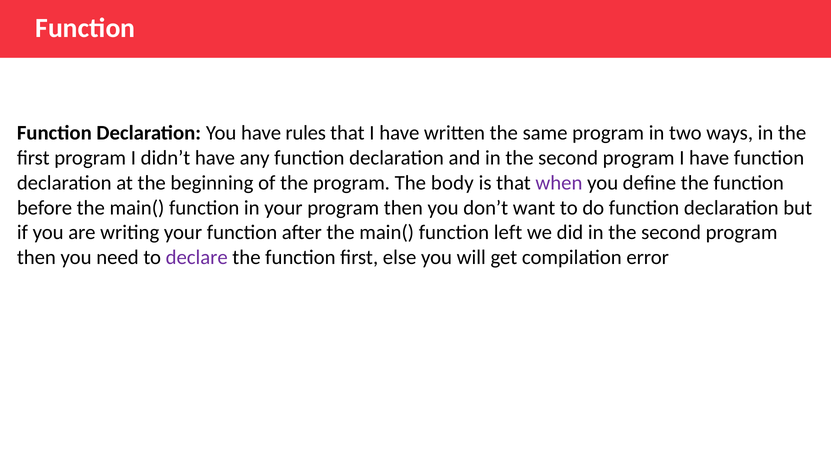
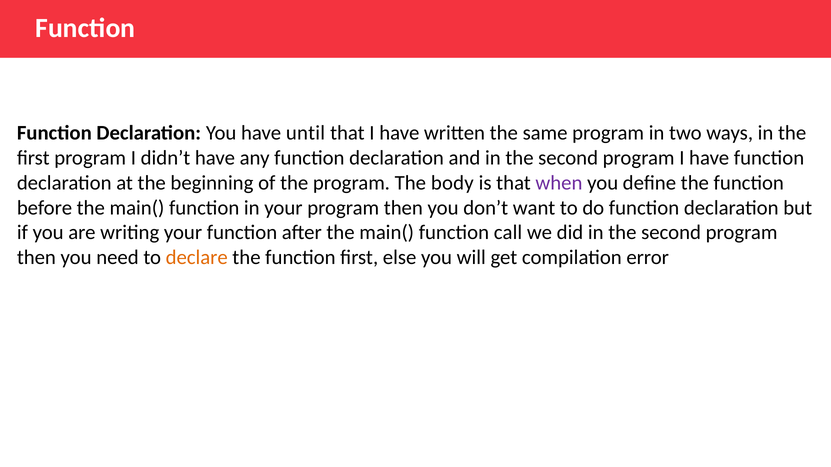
rules: rules -> until (306, 133)
left: left -> call (508, 233)
declare colour: purple -> orange (197, 258)
